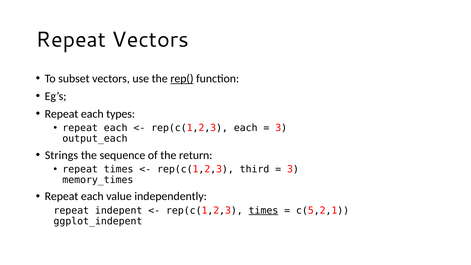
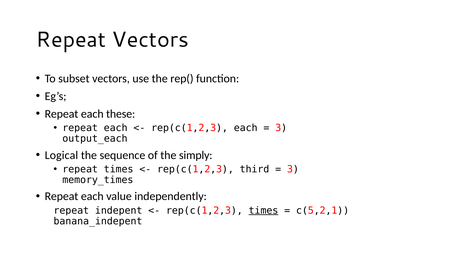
rep( underline: present -> none (182, 79)
types: types -> these (121, 114)
Strings: Strings -> Logical (61, 155)
return: return -> simply (196, 155)
ggplot_indepent: ggplot_indepent -> banana_indepent (98, 221)
